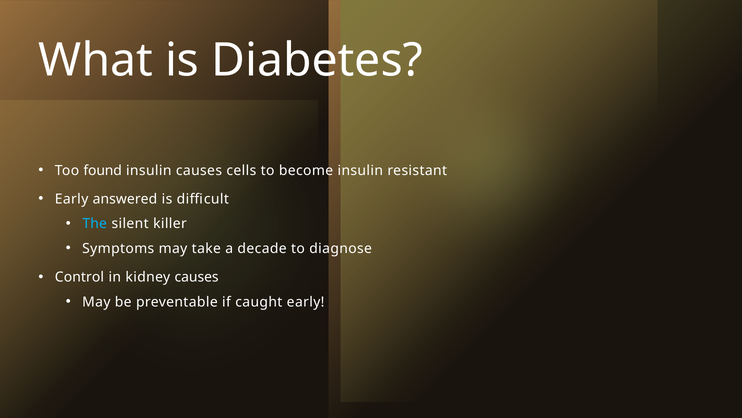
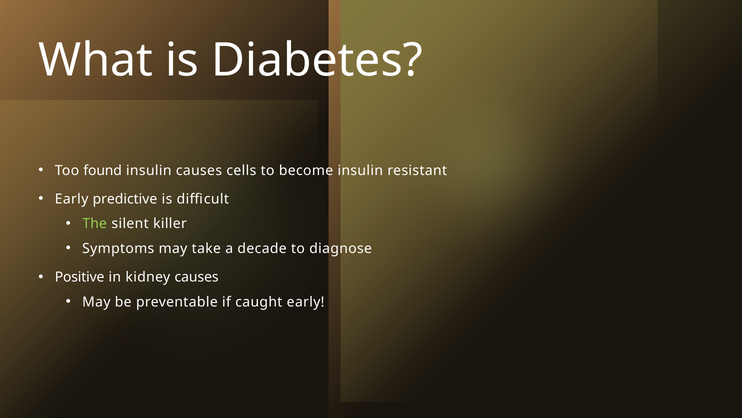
answered: answered -> predictive (125, 199)
The colour: light blue -> light green (95, 223)
Control: Control -> Positive (80, 277)
